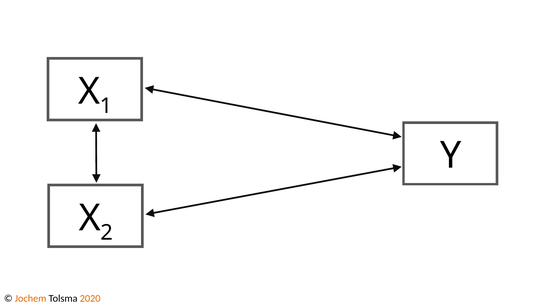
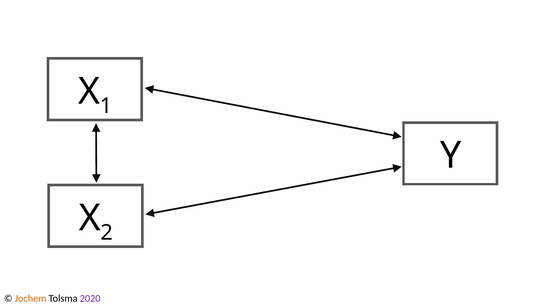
2020 colour: orange -> purple (90, 299)
